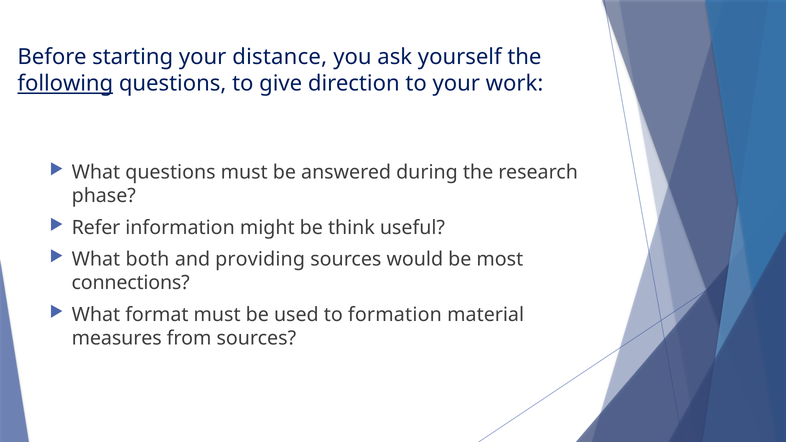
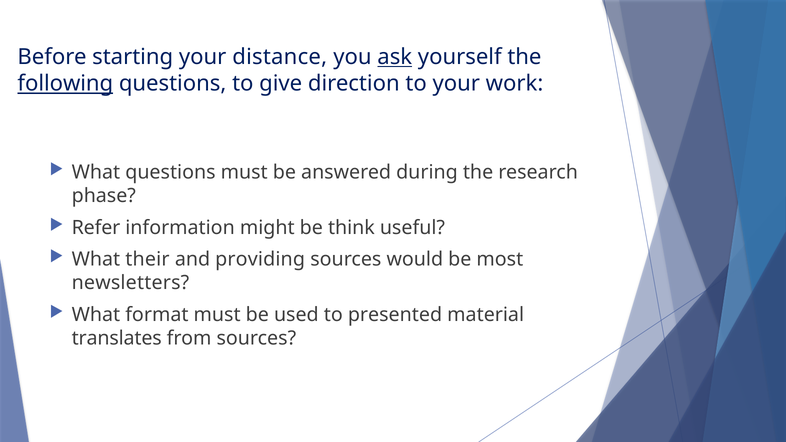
ask underline: none -> present (395, 57)
both: both -> their (147, 259)
connections: connections -> newsletters (130, 283)
formation: formation -> presented (395, 315)
measures: measures -> translates (117, 338)
